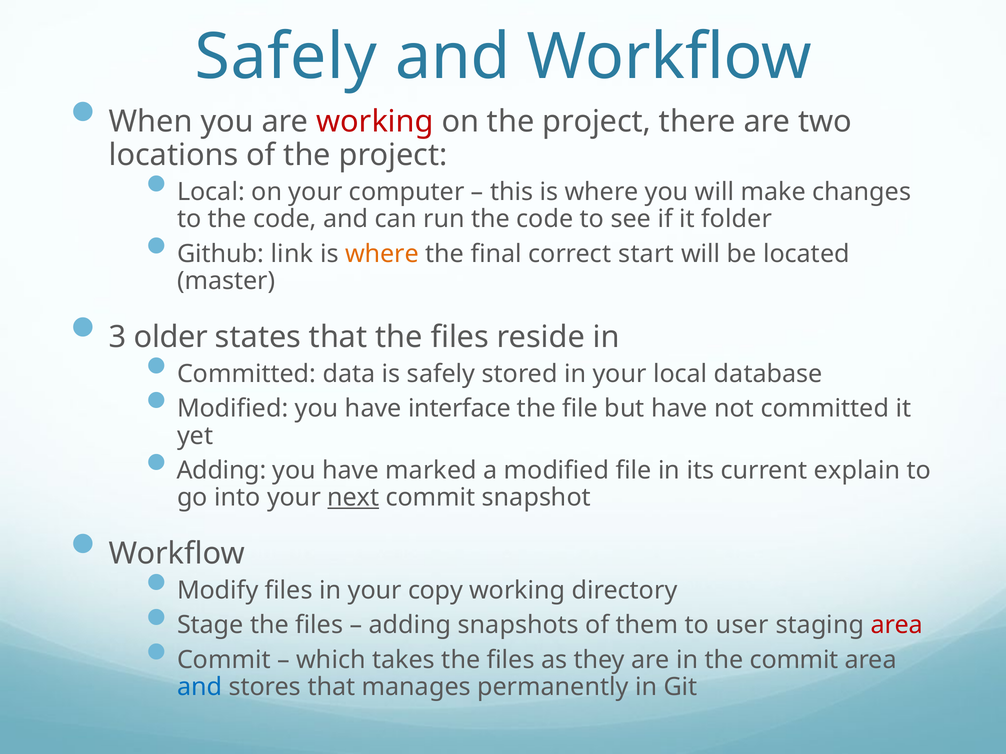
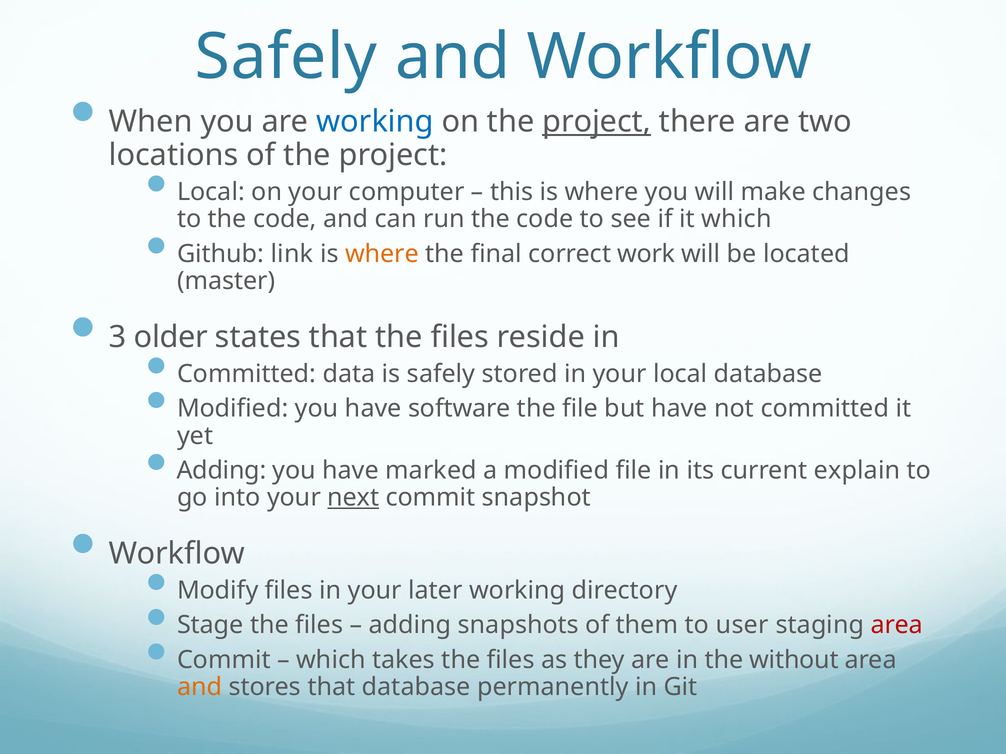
working colour: red -> blue (375, 122)
project underline: none -> present (597, 122)
it folder: folder -> which (737, 219)
start: start -> work (646, 254)
interface: interface -> software (459, 409)
copy: copy -> later (435, 591)
the commit: commit -> without (794, 660)
and colour: blue -> orange (200, 687)
that manages: manages -> database (416, 687)
